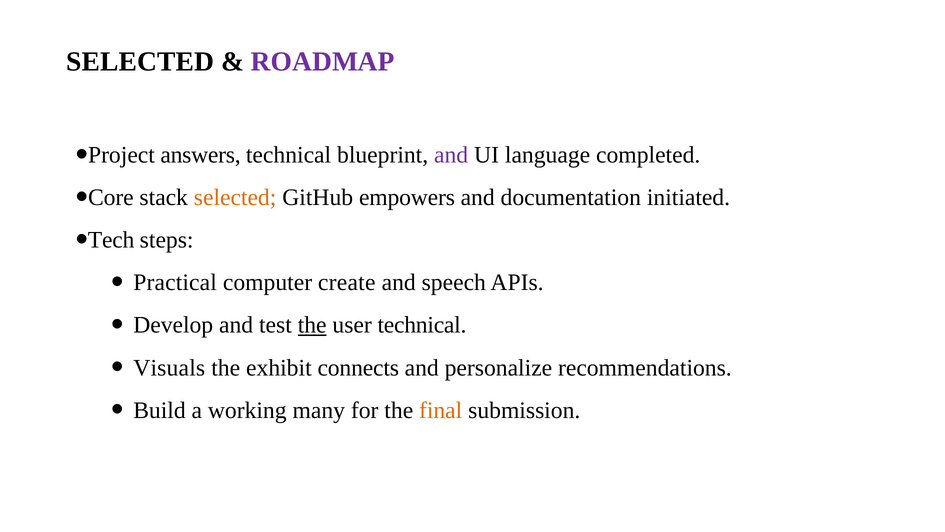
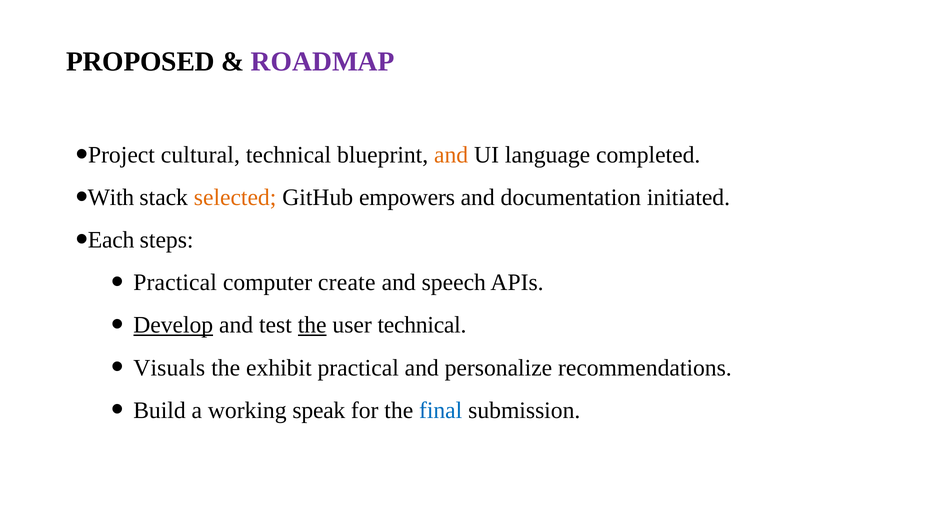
SELECTED: SELECTED -> PROPOSED (140, 62)
answers: answers -> cultural (200, 155)
and colour: purple -> orange (451, 155)
Core: Core -> With (111, 197)
Tech: Tech -> Each (111, 240)
Develop underline: none -> present (173, 325)
exhibit connects: connects -> practical (358, 367)
many: many -> speak (319, 410)
final colour: orange -> blue (441, 410)
